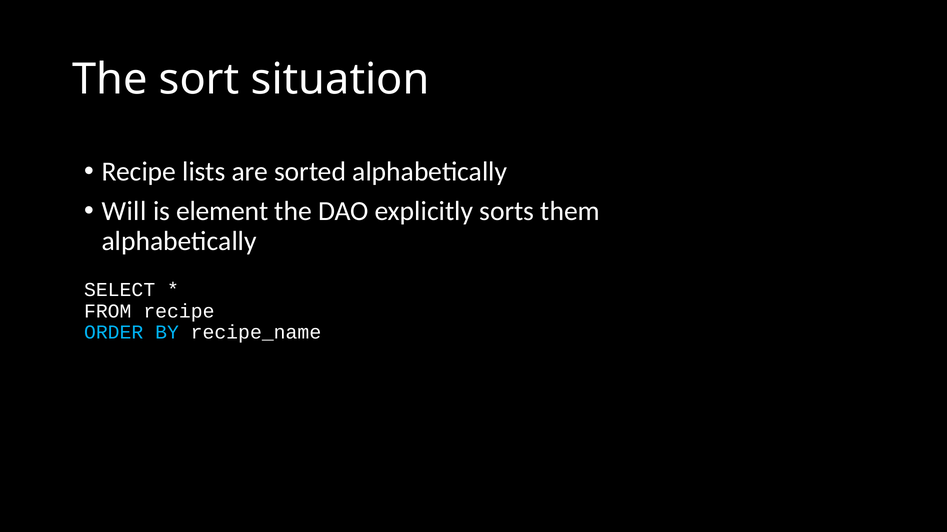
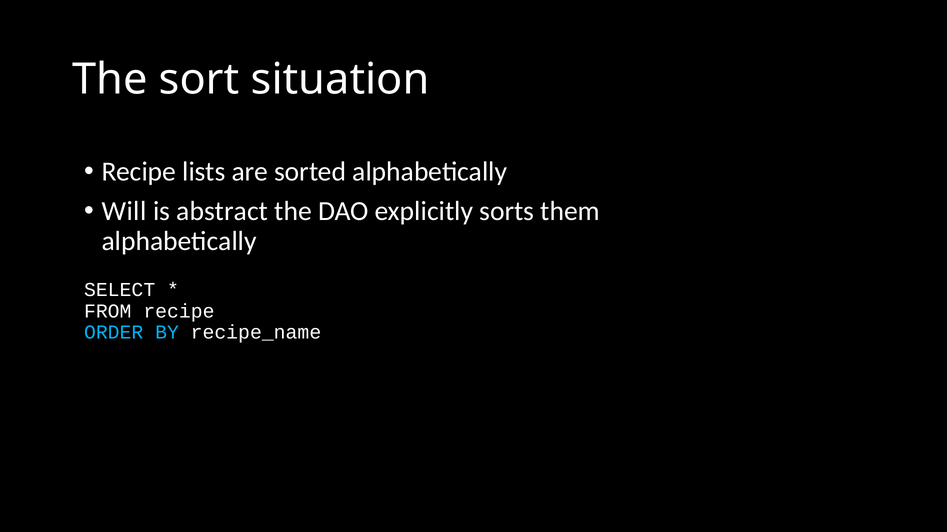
element: element -> abstract (222, 212)
